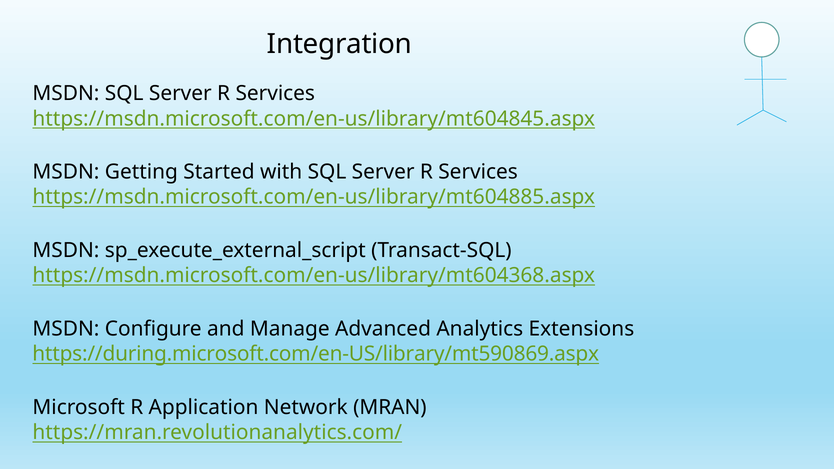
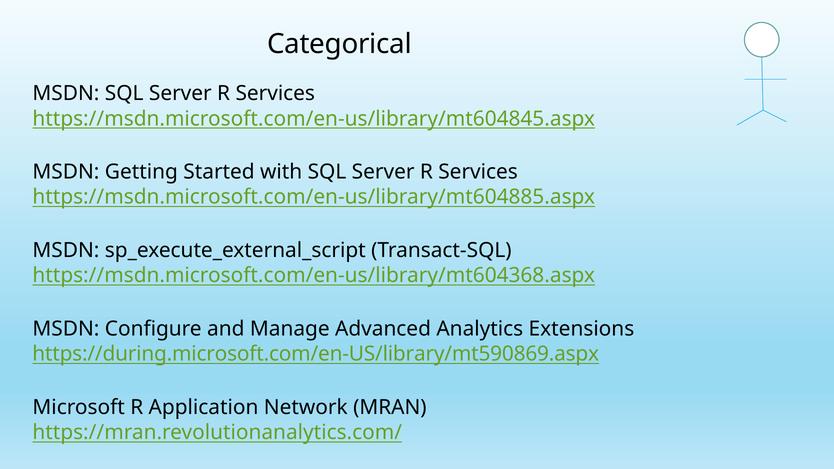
Integration: Integration -> Categorical (339, 44)
